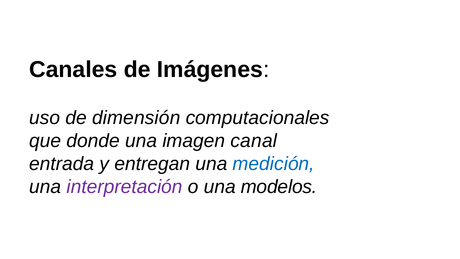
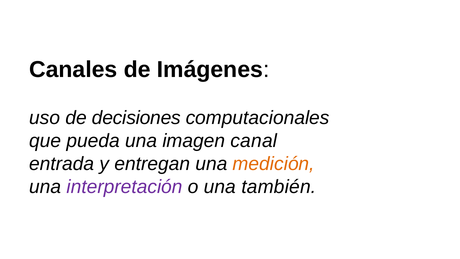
dimensión: dimensión -> decisiones (136, 118)
donde: donde -> pueda (93, 141)
medición colour: blue -> orange (274, 164)
modelos: modelos -> también (279, 187)
